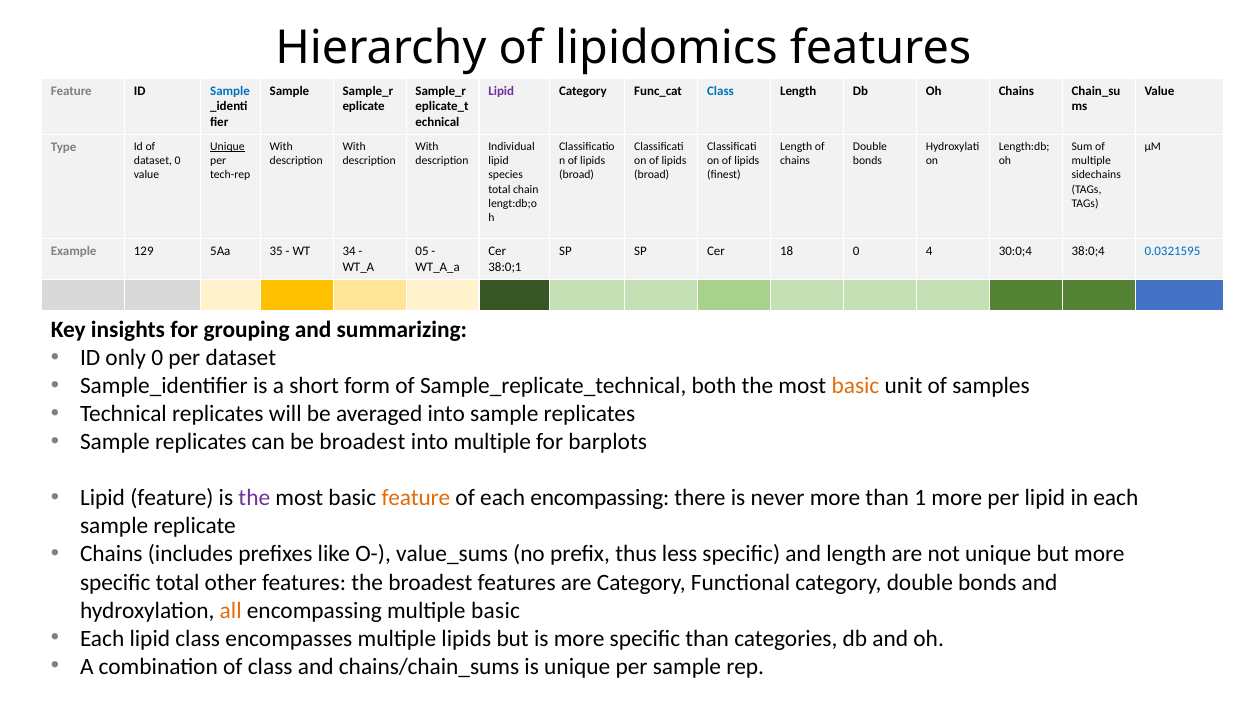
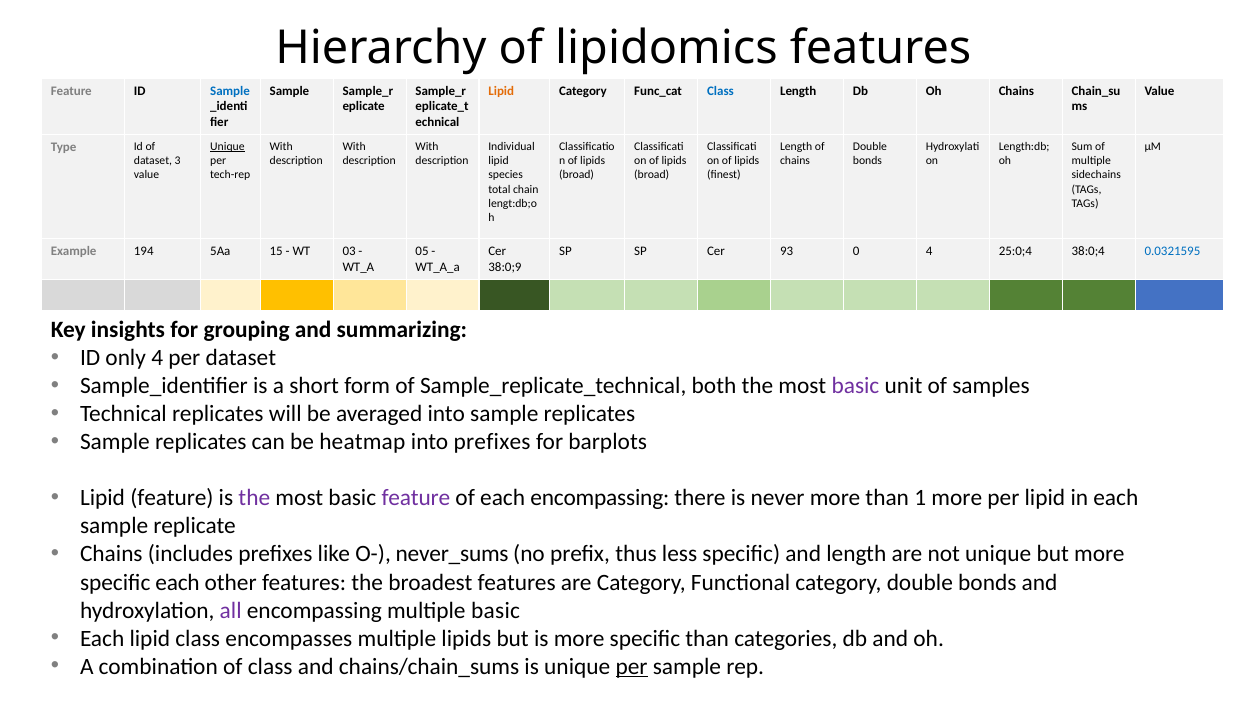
Lipid colour: purple -> orange (501, 91)
dataset 0: 0 -> 3 (178, 161)
129: 129 -> 194 (144, 251)
35: 35 -> 15 (276, 251)
34: 34 -> 03 (349, 251)
18: 18 -> 93 (787, 251)
30:0;4: 30:0;4 -> 25:0;4 (1015, 251)
38:0;1: 38:0;1 -> 38:0;9 (505, 267)
only 0: 0 -> 4 (157, 357)
basic colour: orange -> purple (855, 385)
be broadest: broadest -> heatmap (362, 442)
into multiple: multiple -> prefixes (492, 442)
feature colour: orange -> purple (416, 498)
value_sums: value_sums -> never_sums (452, 554)
specific total: total -> each (178, 582)
all colour: orange -> purple (231, 610)
per underline: none -> present (632, 666)
